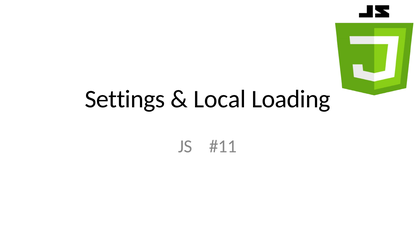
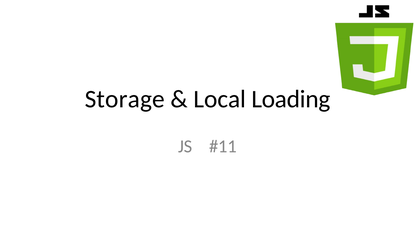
Settings: Settings -> Storage (125, 99)
